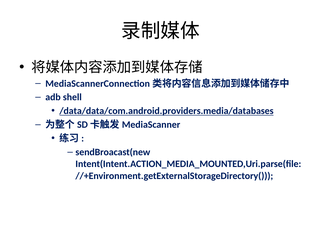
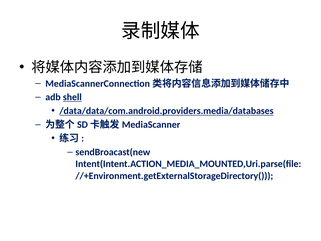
shell underline: none -> present (72, 97)
